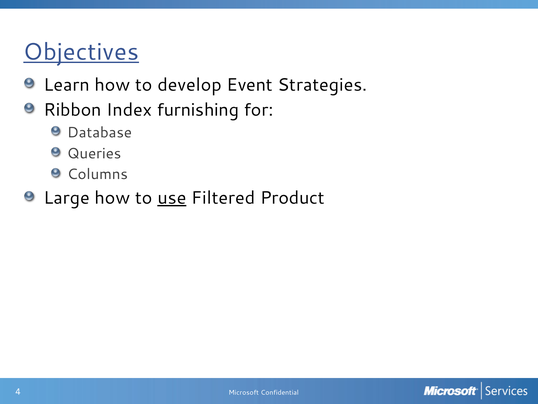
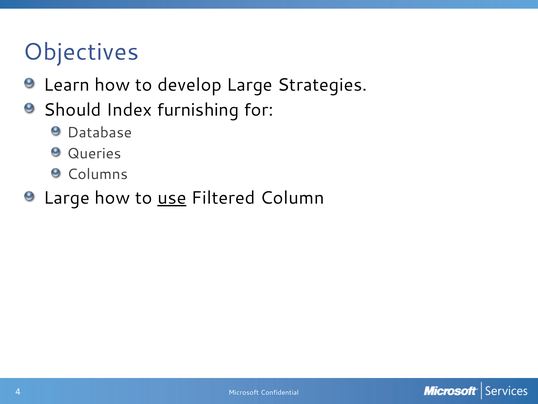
Objectives underline: present -> none (81, 52)
develop Event: Event -> Large (250, 85)
Ribbon: Ribbon -> Should (72, 110)
Product: Product -> Column (292, 198)
